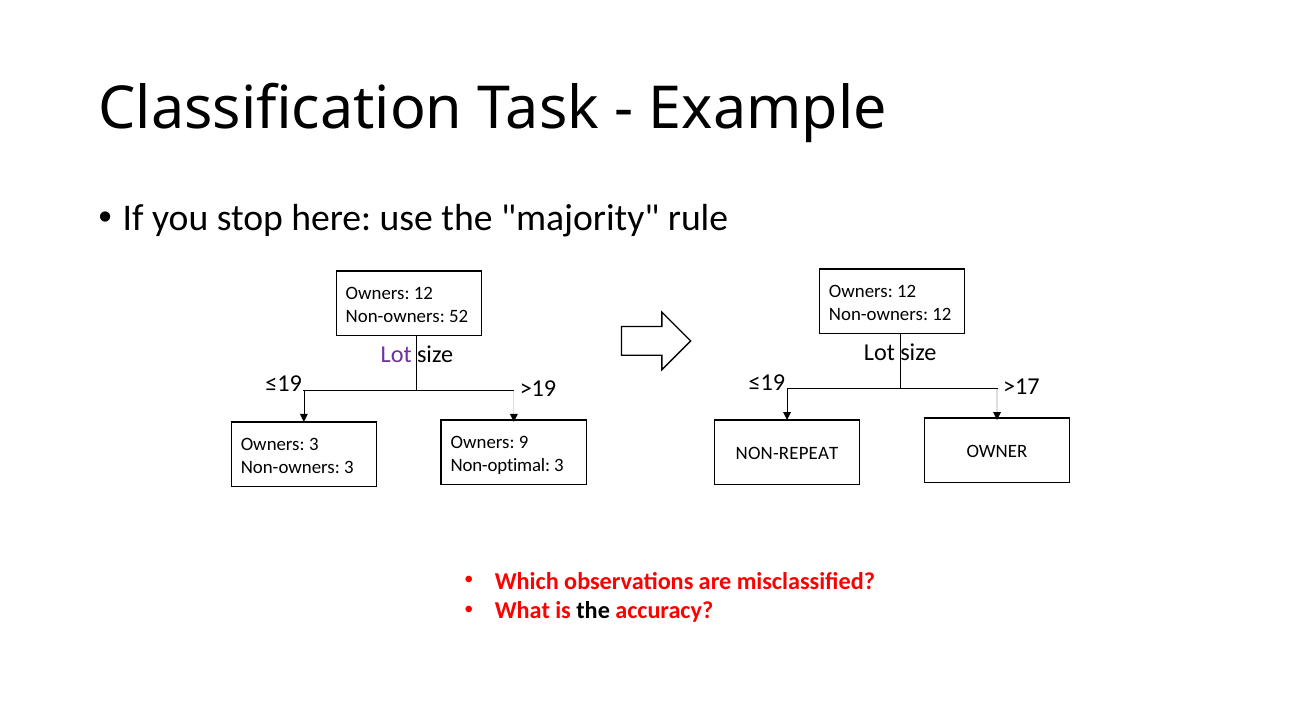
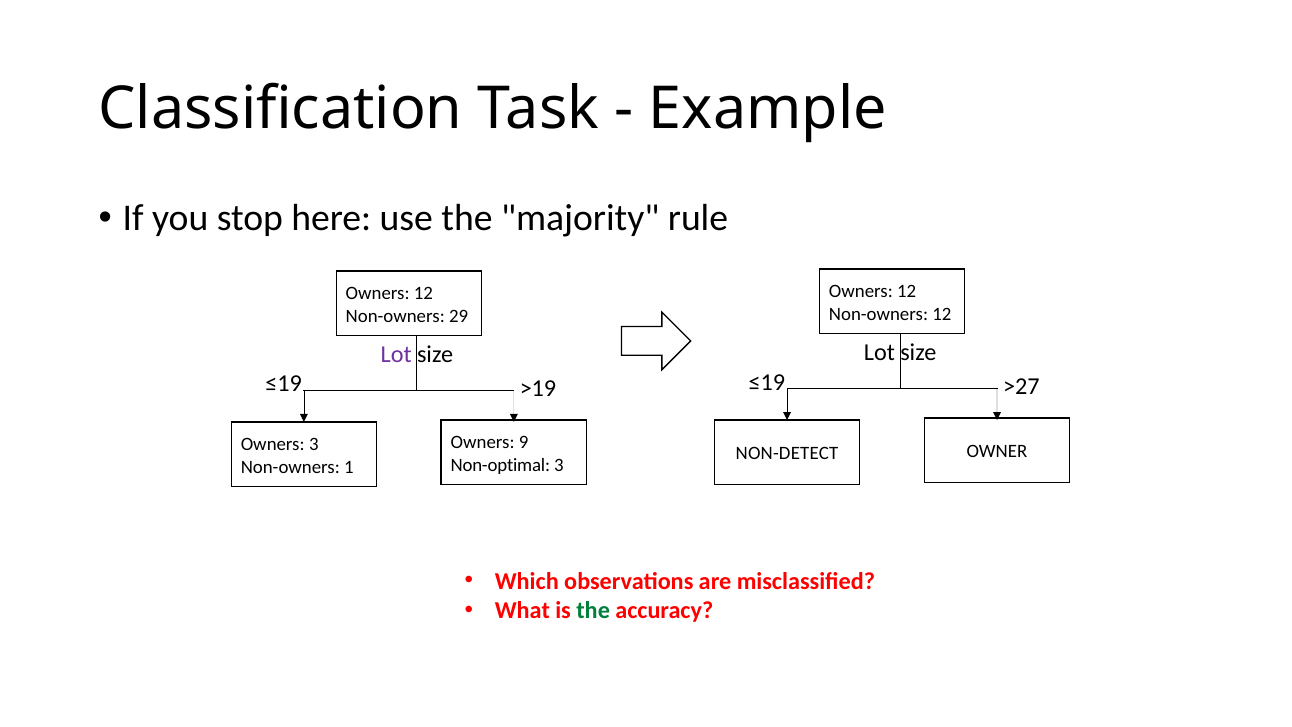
52: 52 -> 29 (459, 316)
>17: >17 -> >27 (1021, 386)
NON-REPEAT: NON-REPEAT -> NON-DETECT (787, 453)
Non-owners 3: 3 -> 1 (349, 467)
the colour: black -> green (593, 610)
